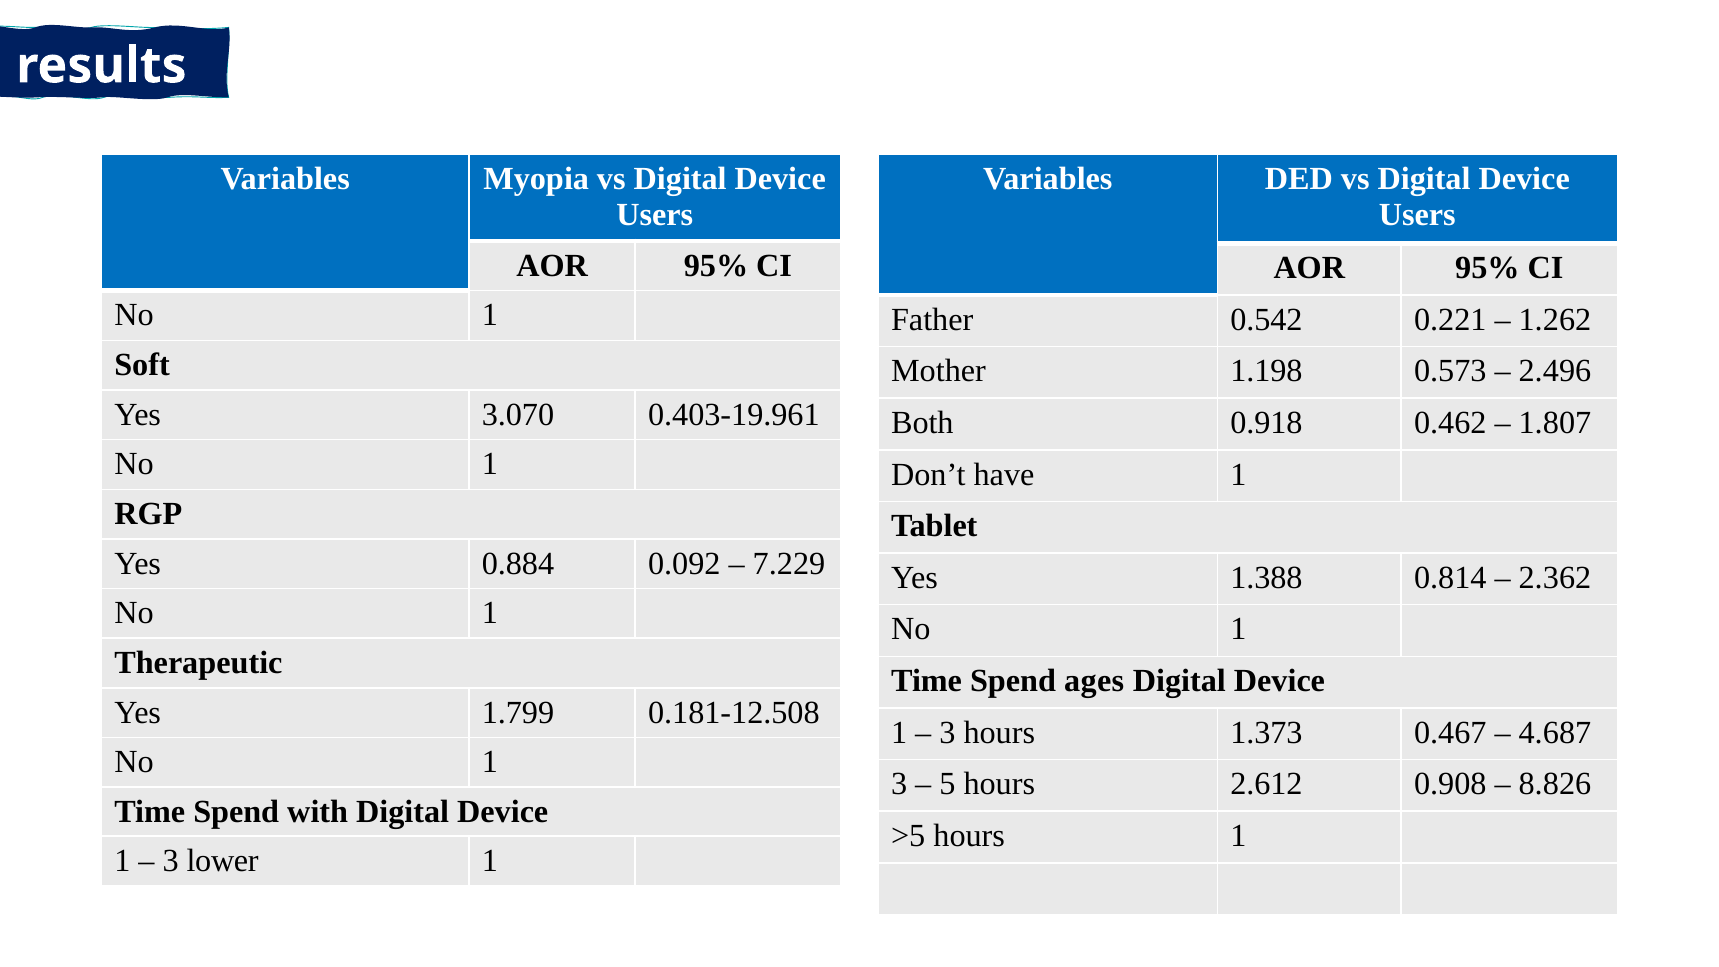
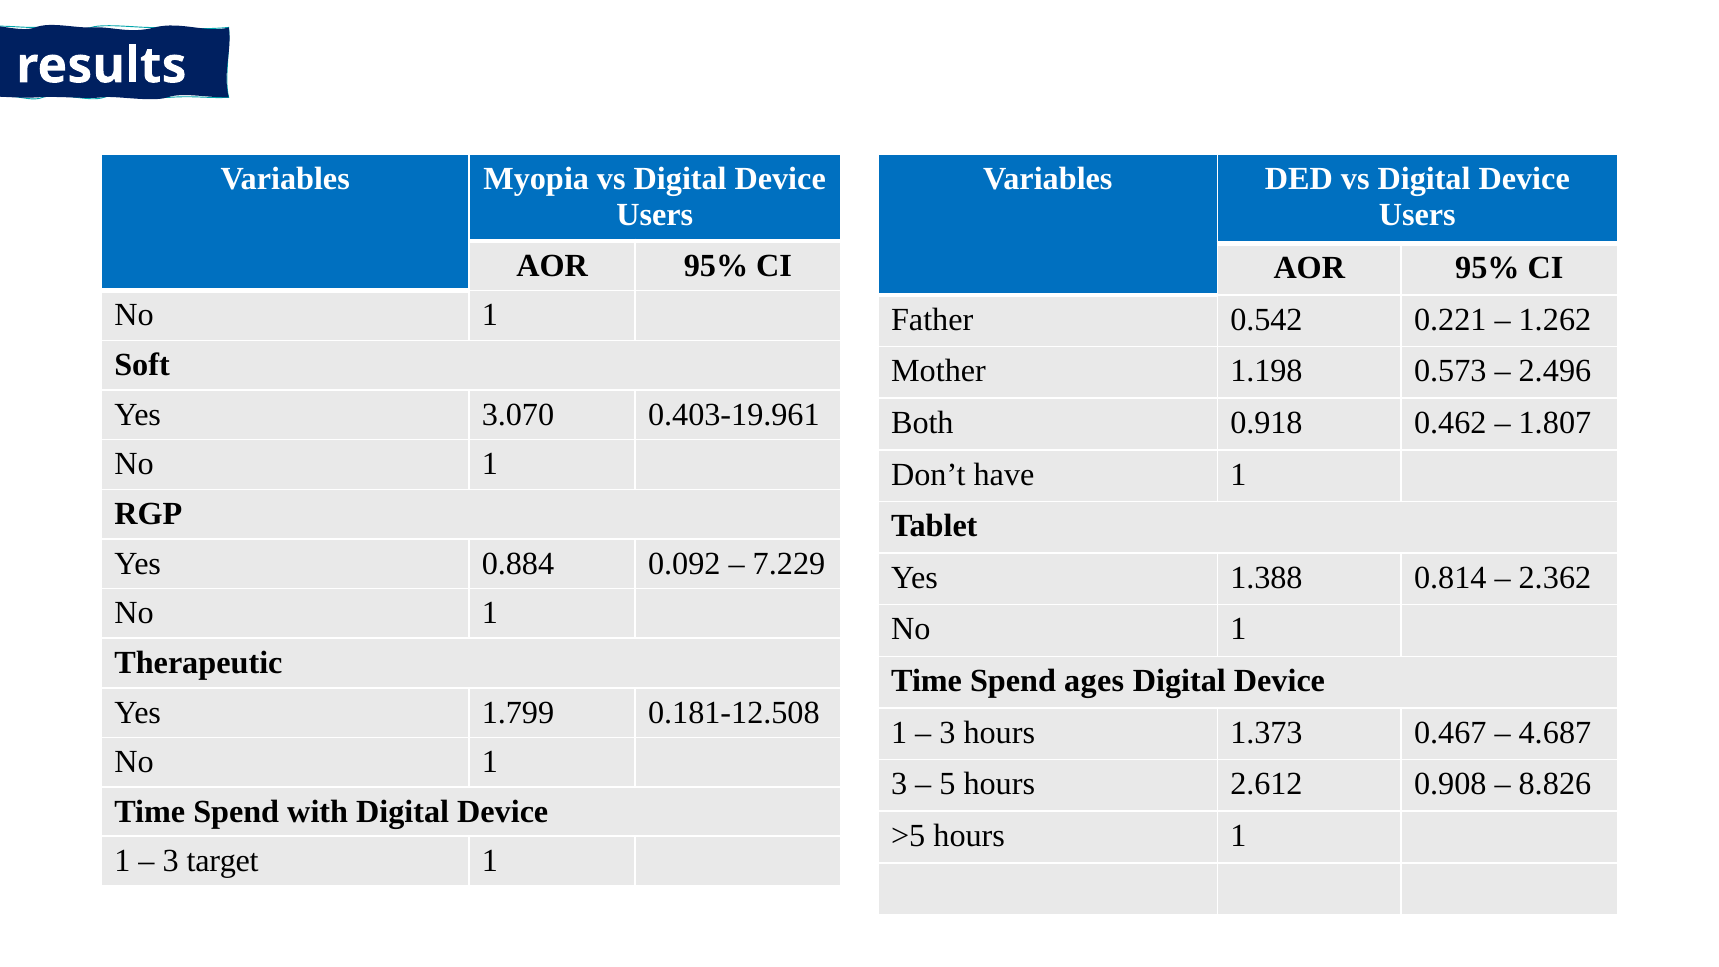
lower: lower -> target (223, 860)
